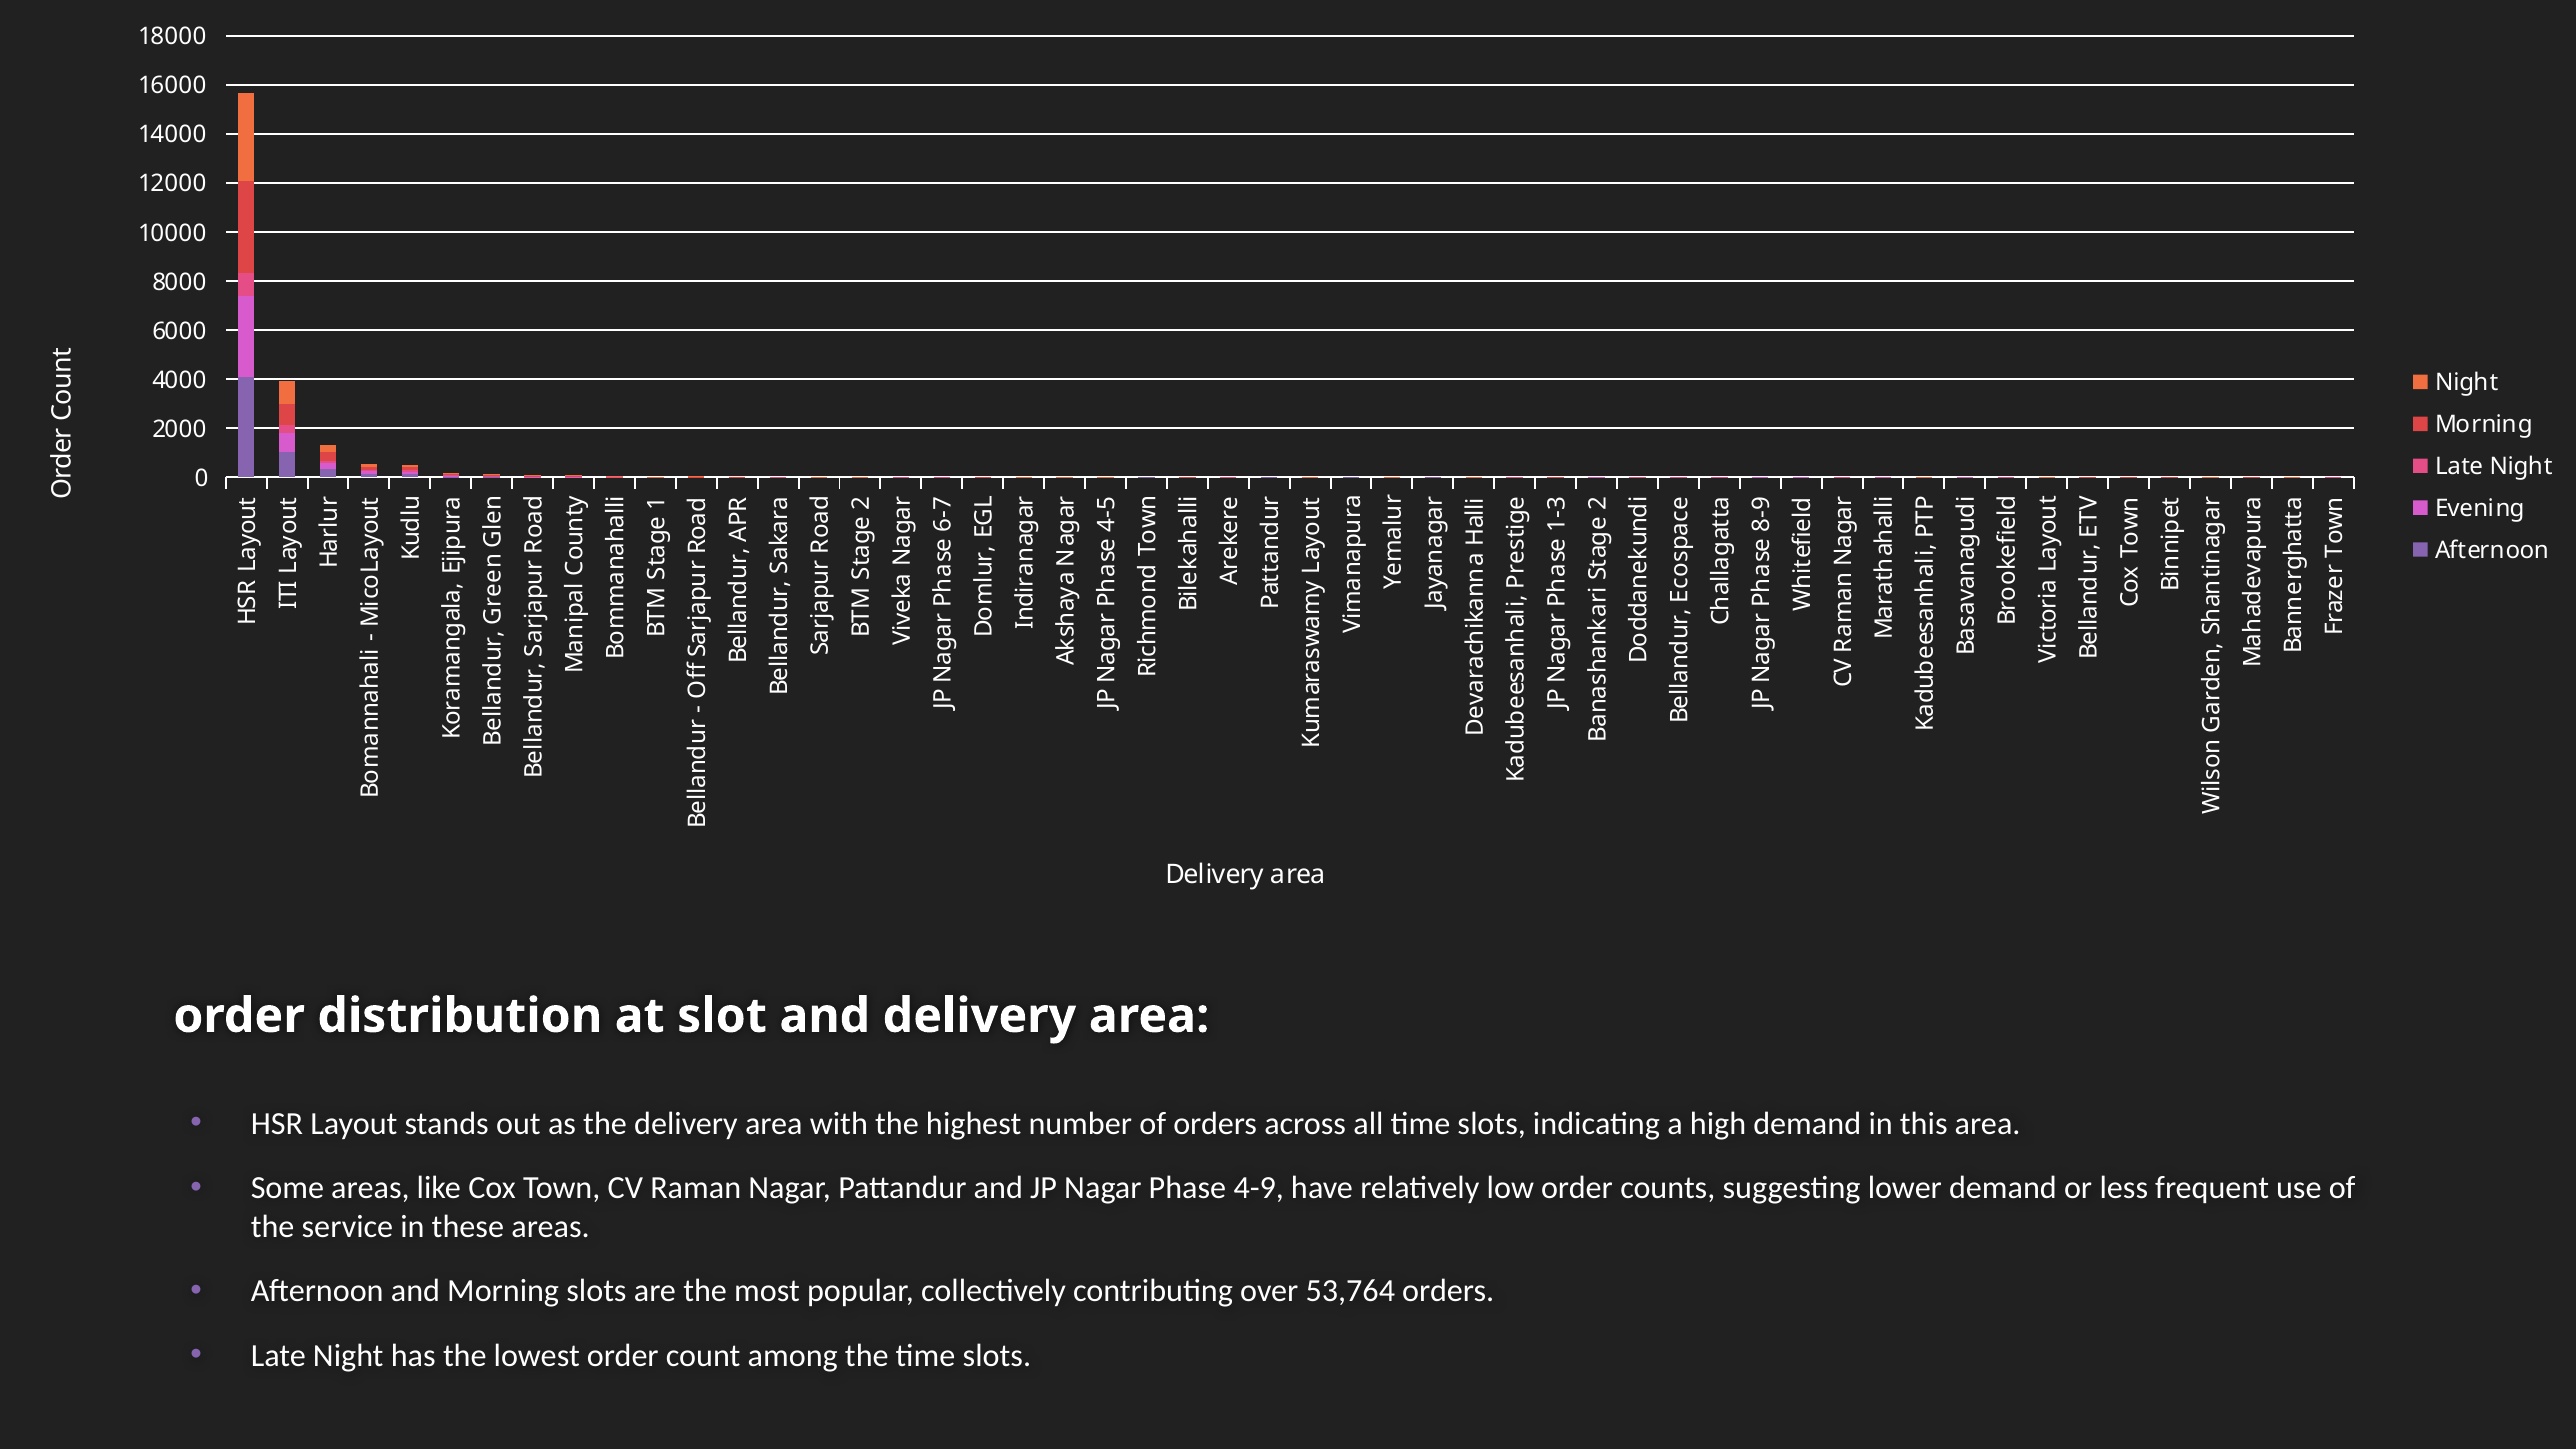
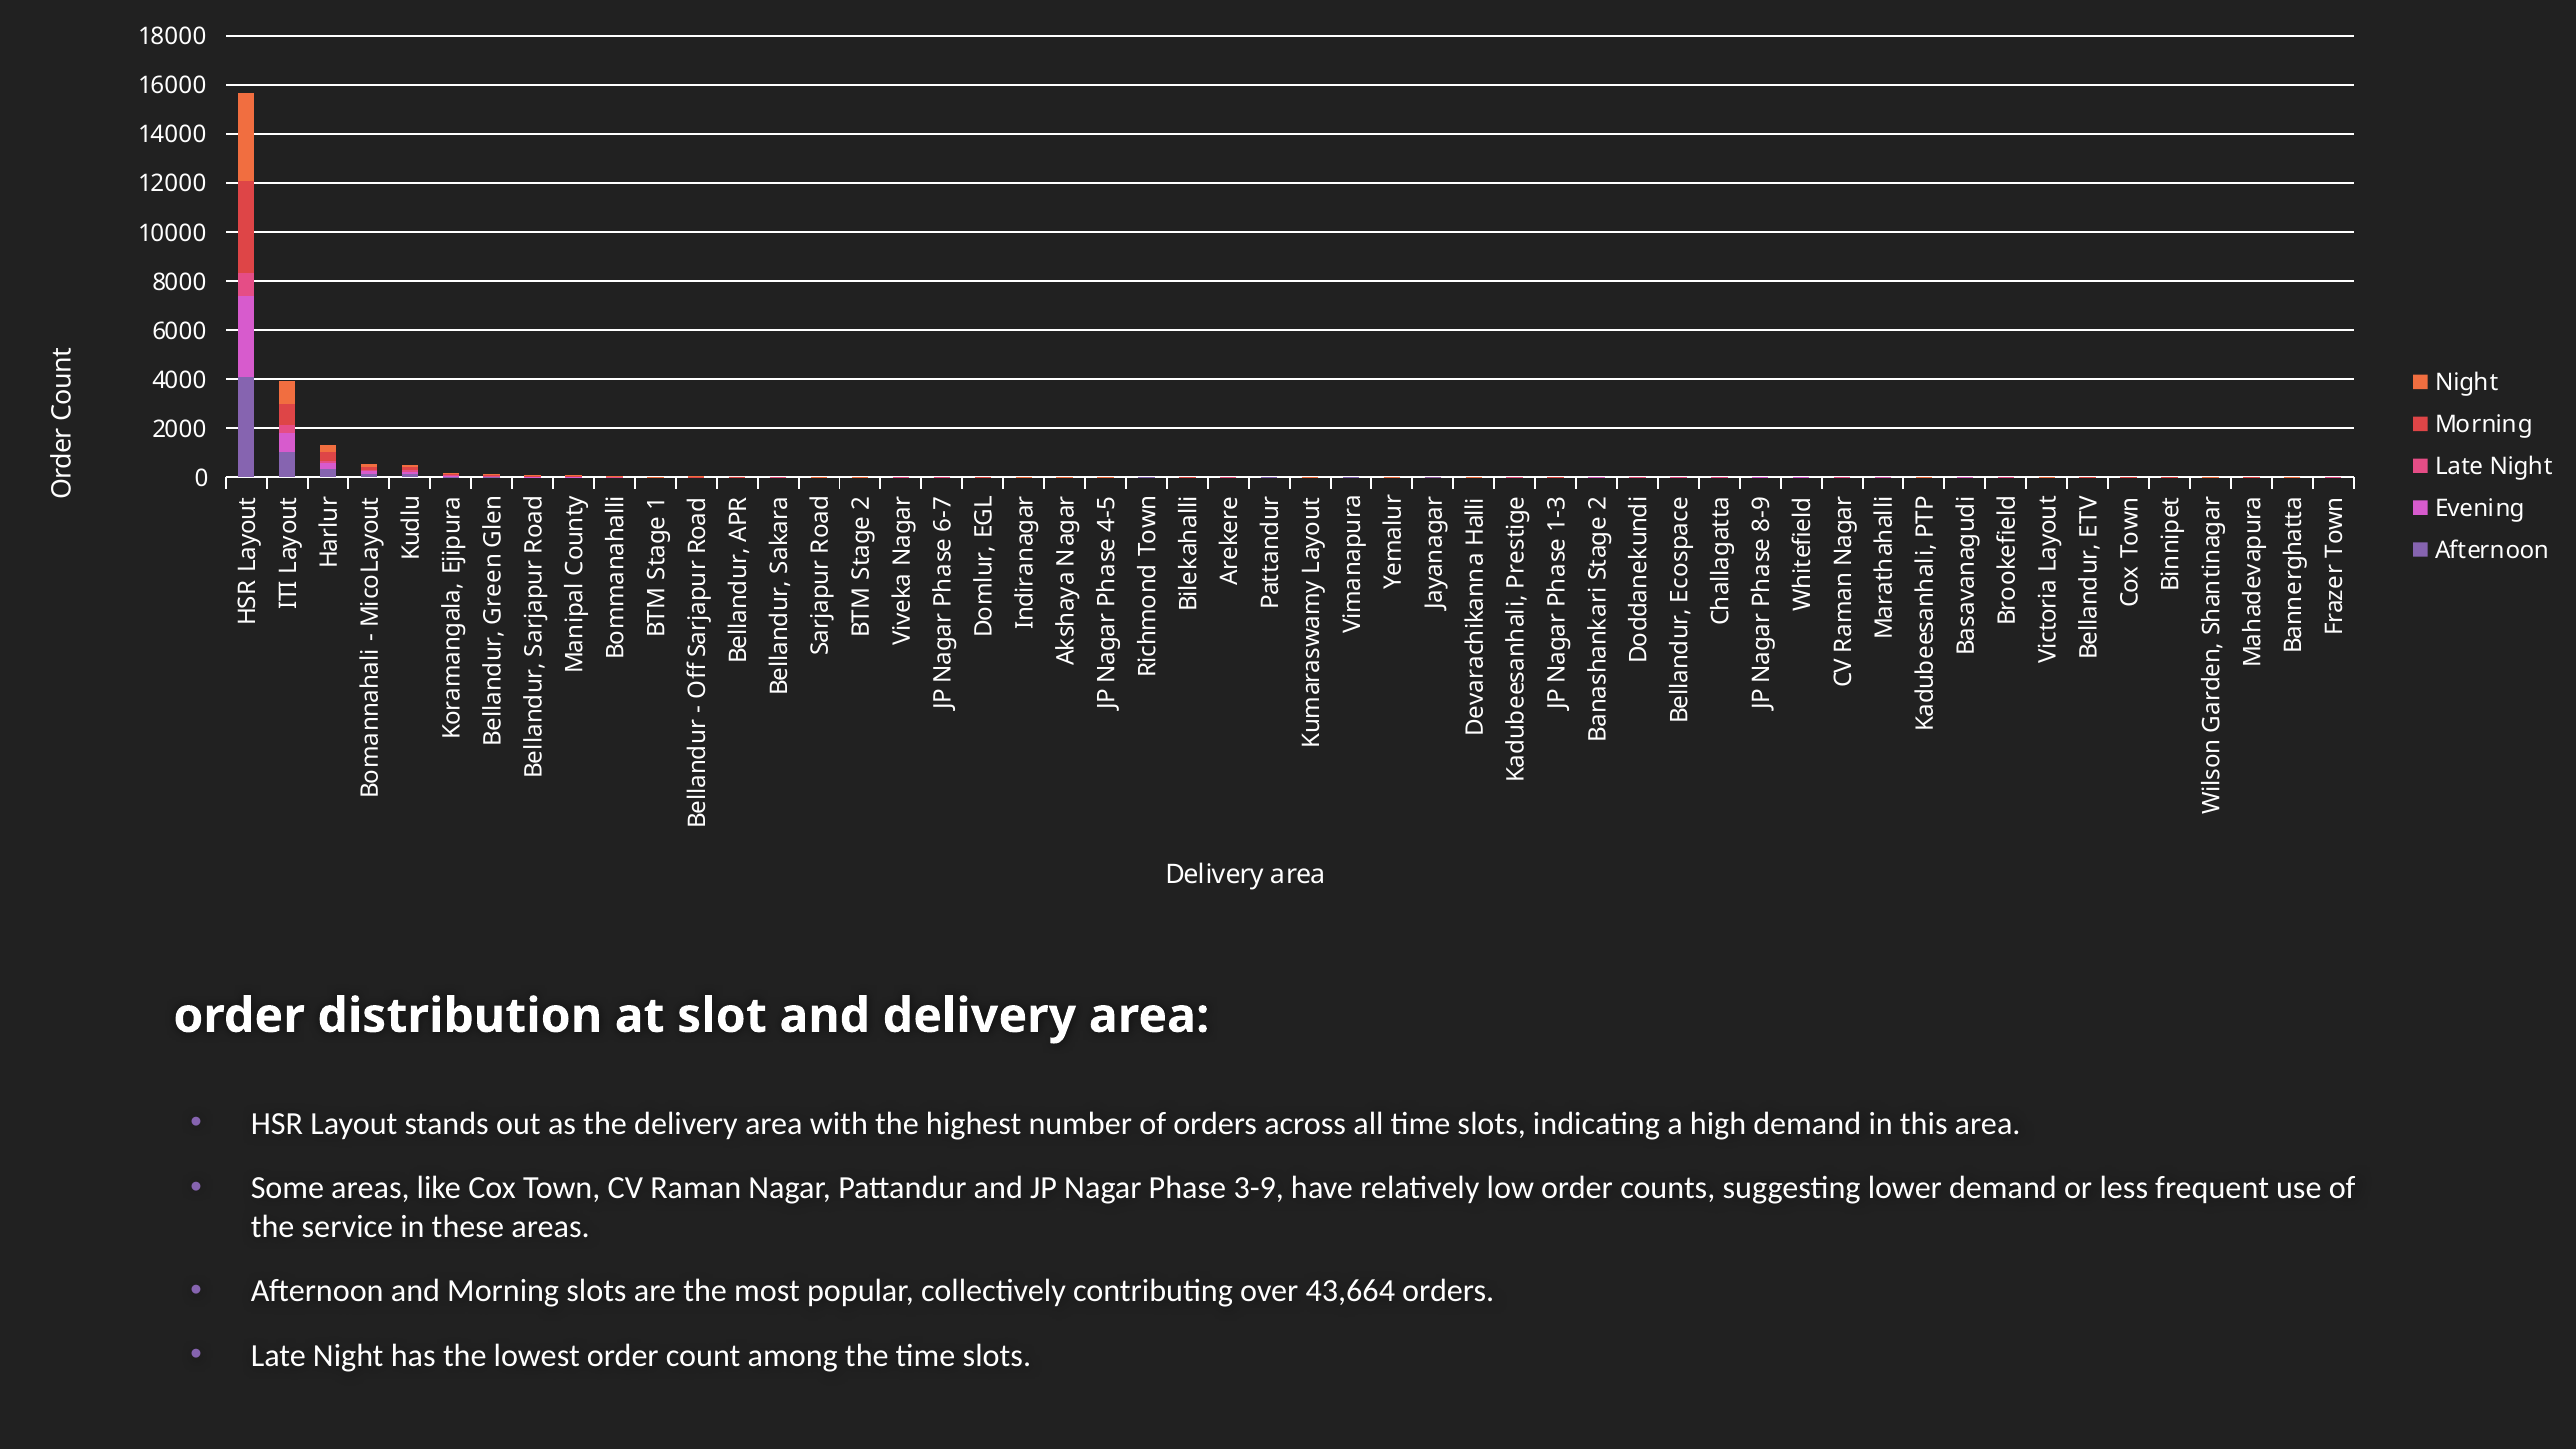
4-9: 4-9 -> 3-9 (1259, 1188)
53,764: 53,764 -> 43,664 (1350, 1291)
